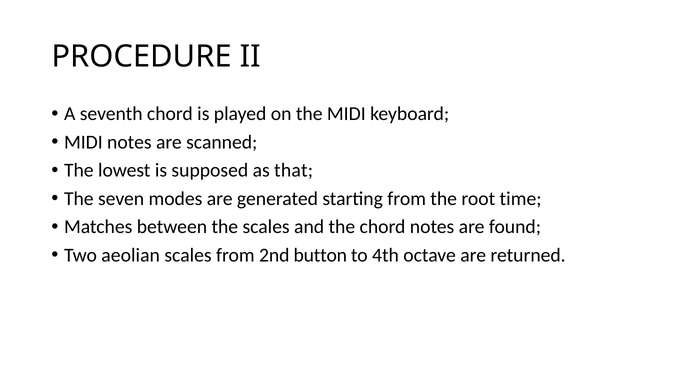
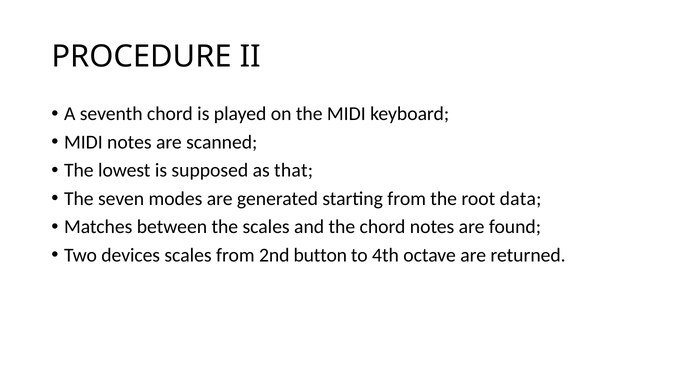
time: time -> data (521, 199)
aeolian: aeolian -> devices (131, 255)
